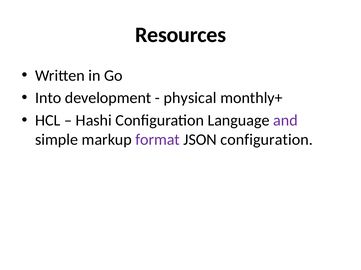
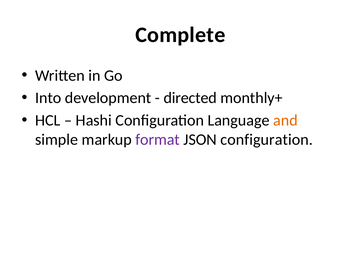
Resources: Resources -> Complete (180, 35)
physical: physical -> directed (190, 98)
and colour: purple -> orange (285, 121)
